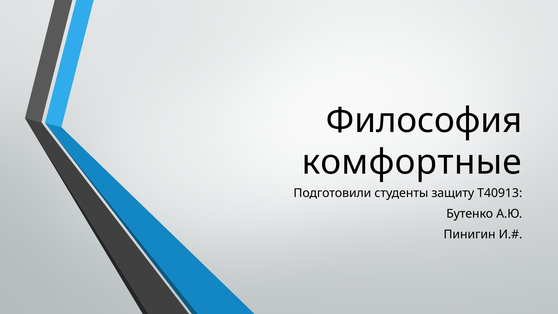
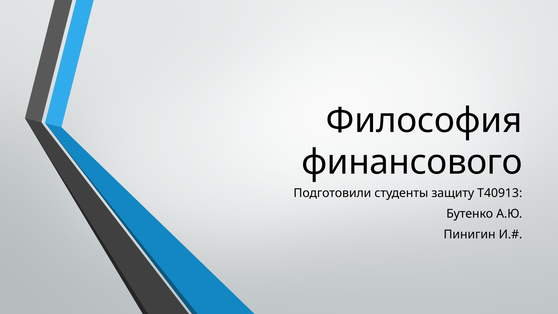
комфортные: комфортные -> финансового (412, 162)
